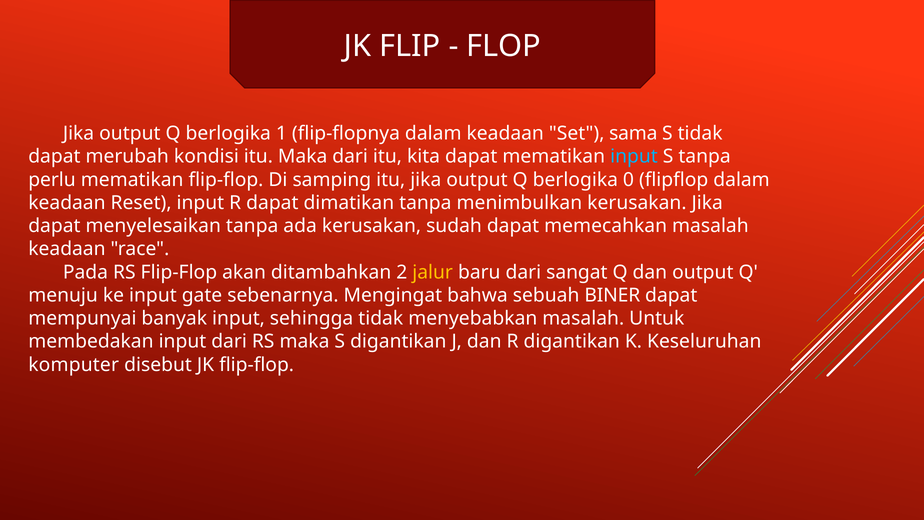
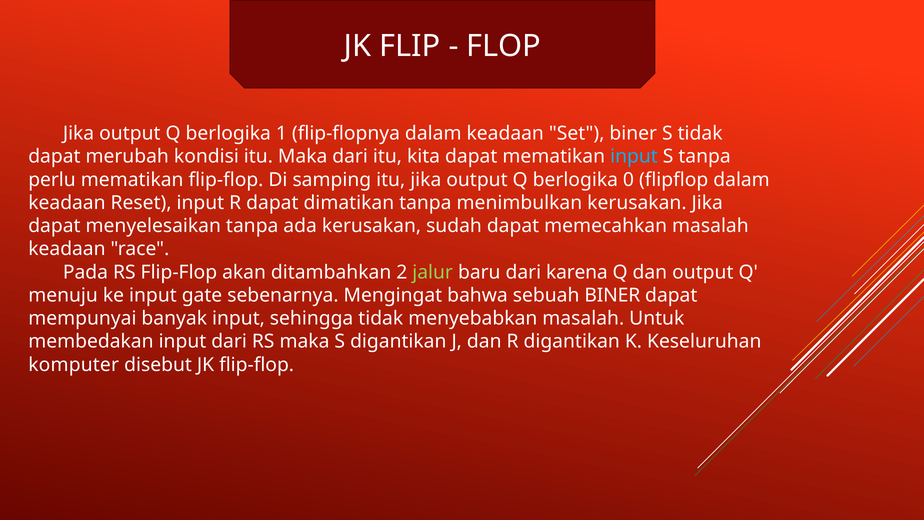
Set sama: sama -> biner (633, 133)
jalur colour: yellow -> light green (433, 272)
sangat: sangat -> karena (577, 272)
